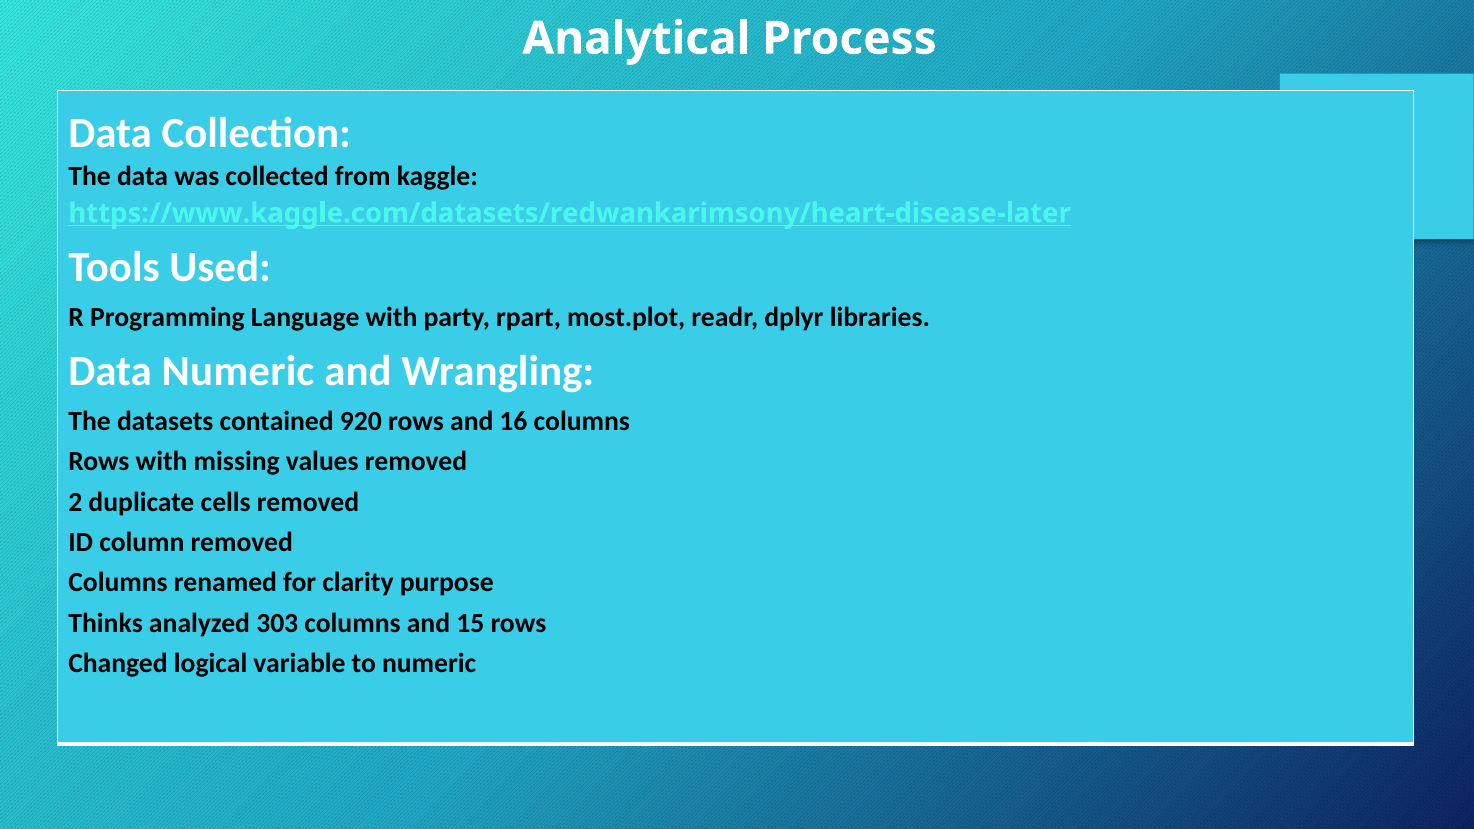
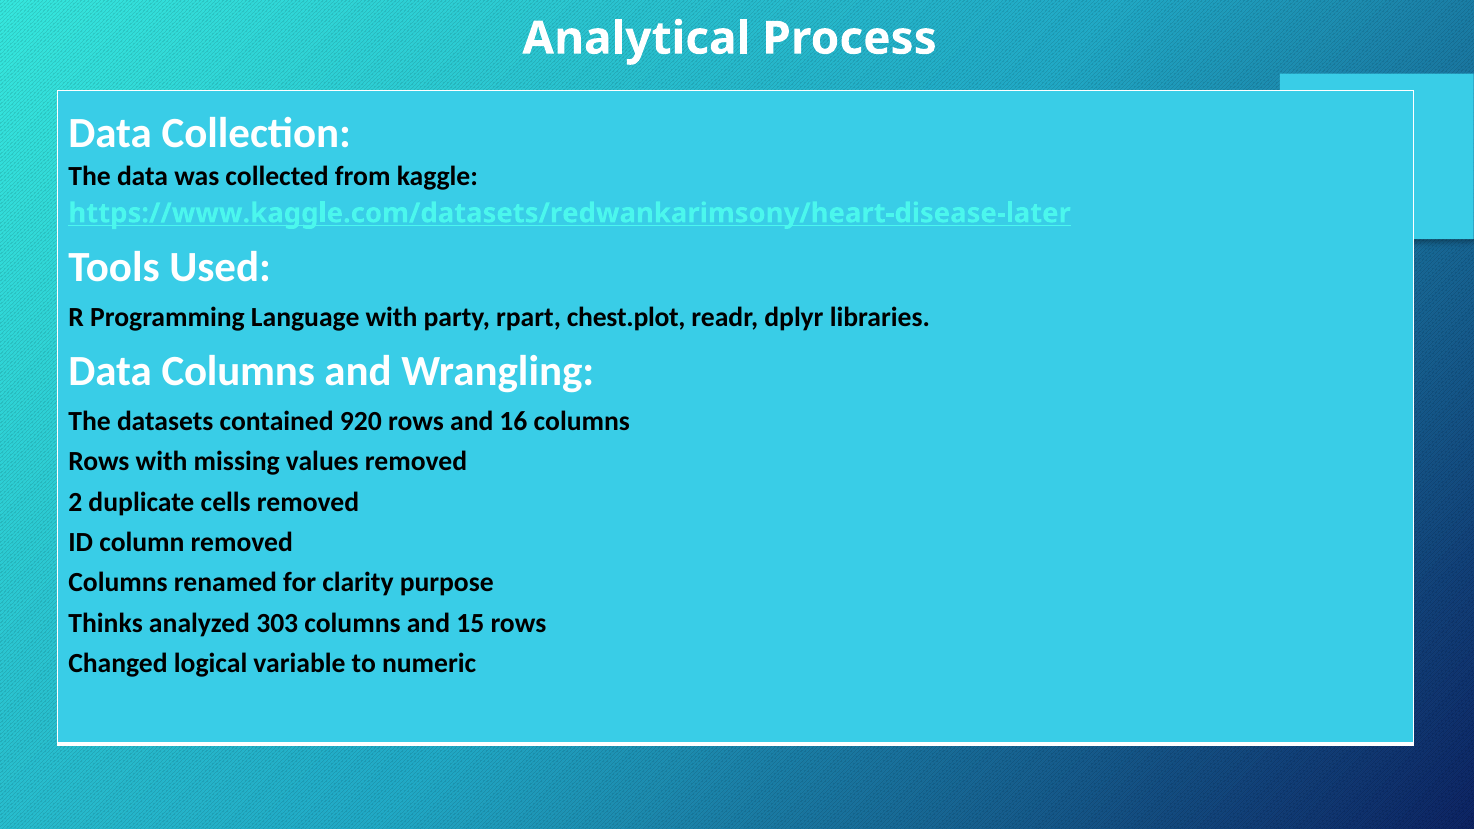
most.plot: most.plot -> chest.plot (626, 318)
Data Numeric: Numeric -> Columns (238, 371)
